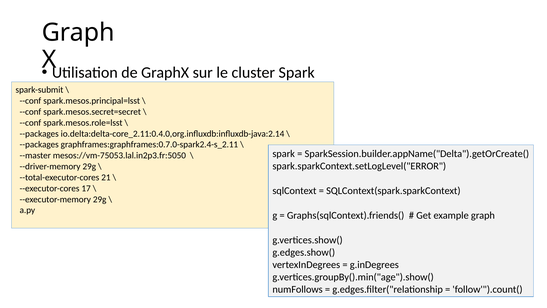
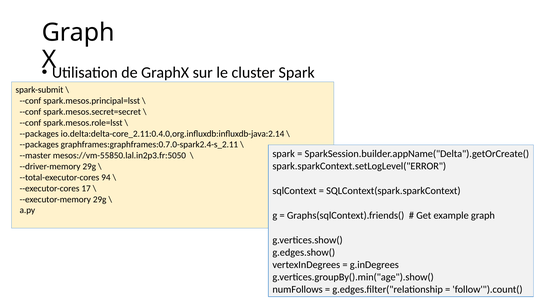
mesos://vm-75053.lal.in2p3.fr:5050: mesos://vm-75053.lal.in2p3.fr:5050 -> mesos://vm-55850.lal.in2p3.fr:5050 (119, 155)
21: 21 -> 94 (106, 177)
